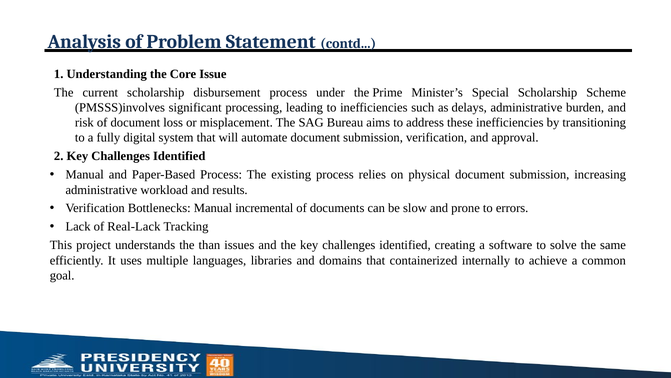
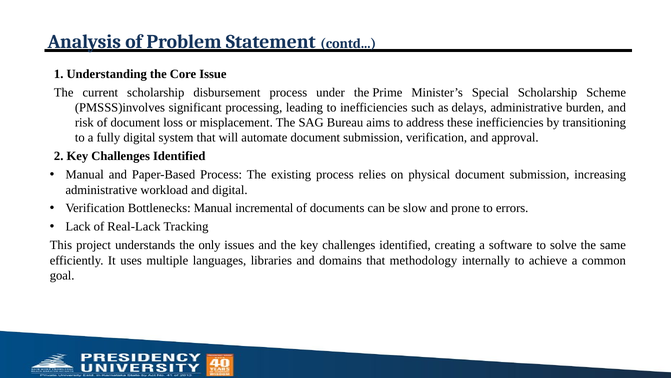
and results: results -> digital (230, 190)
than: than -> only (209, 245)
containerized: containerized -> methodology (423, 260)
